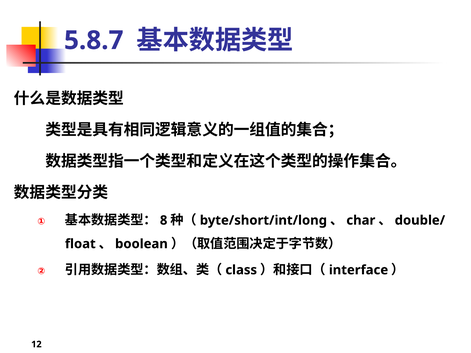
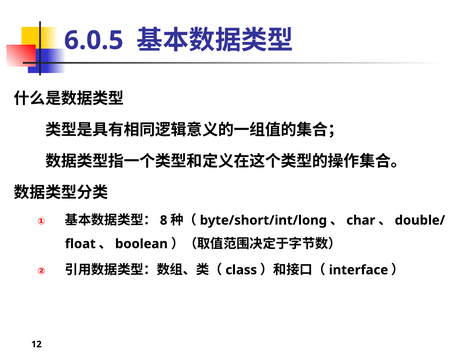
5.8.7: 5.8.7 -> 6.0.5 (94, 40)
